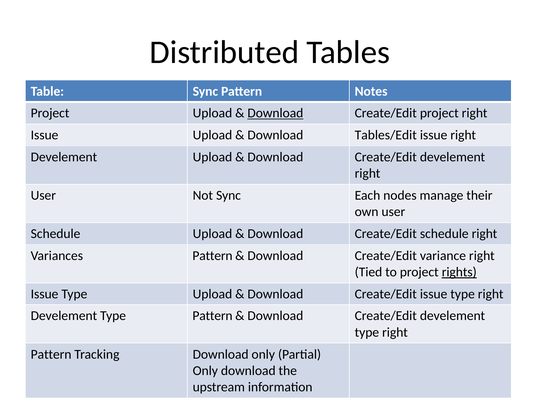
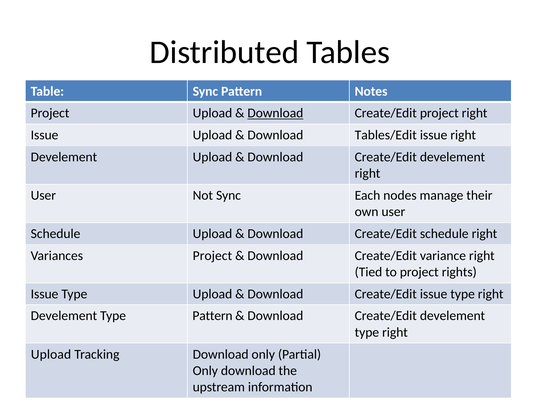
Variances Pattern: Pattern -> Project (212, 256)
rights underline: present -> none (459, 272)
Pattern: Pattern -> Upload (51, 354)
